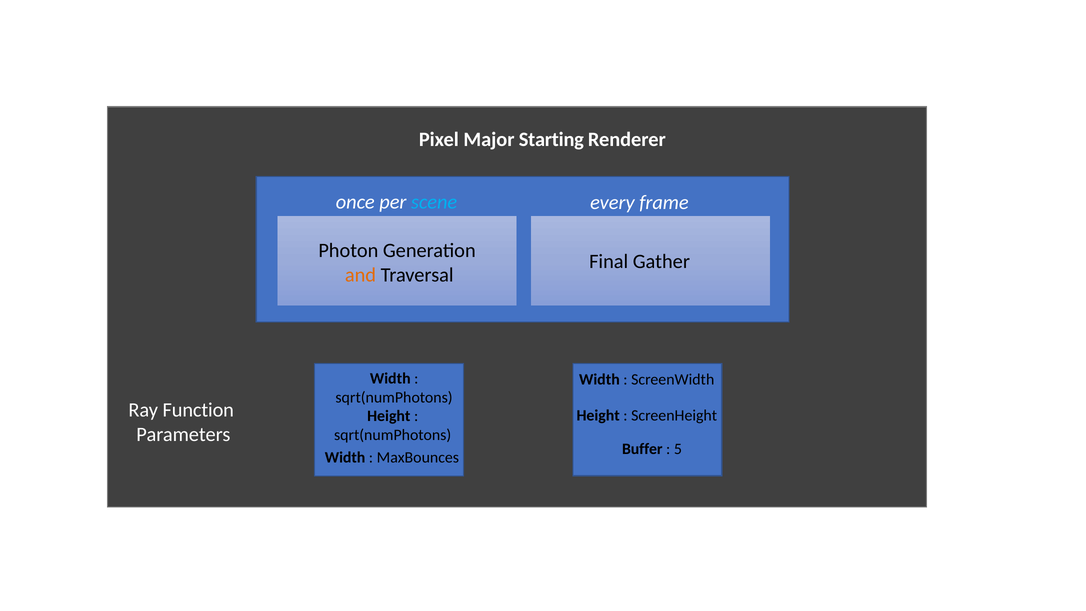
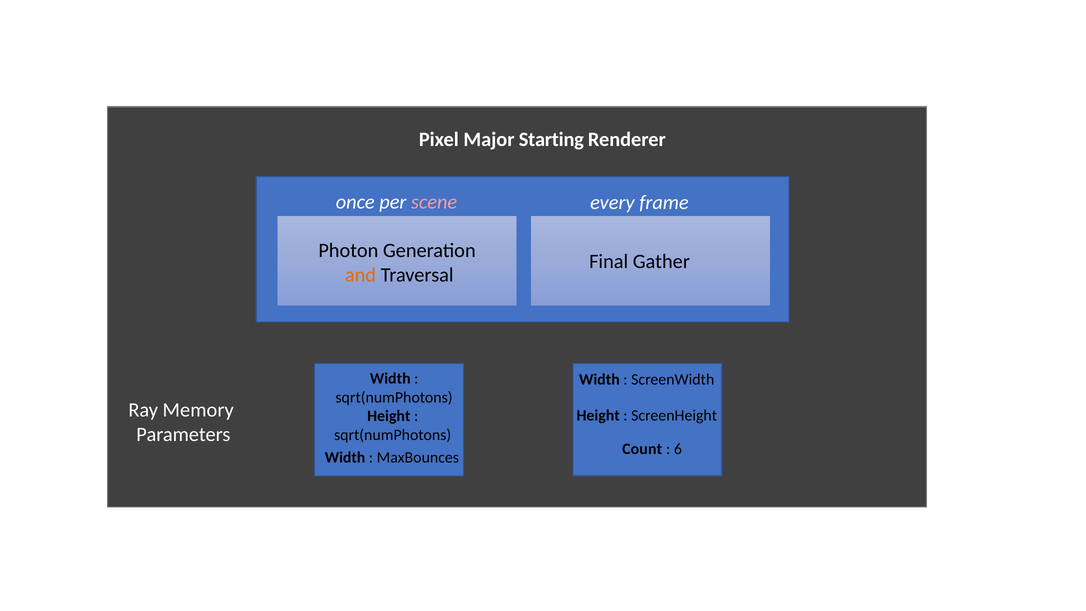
scene colour: light blue -> pink (434, 202)
Function: Function -> Memory (198, 410)
Buffer: Buffer -> Count (642, 449)
5: 5 -> 6 (678, 449)
